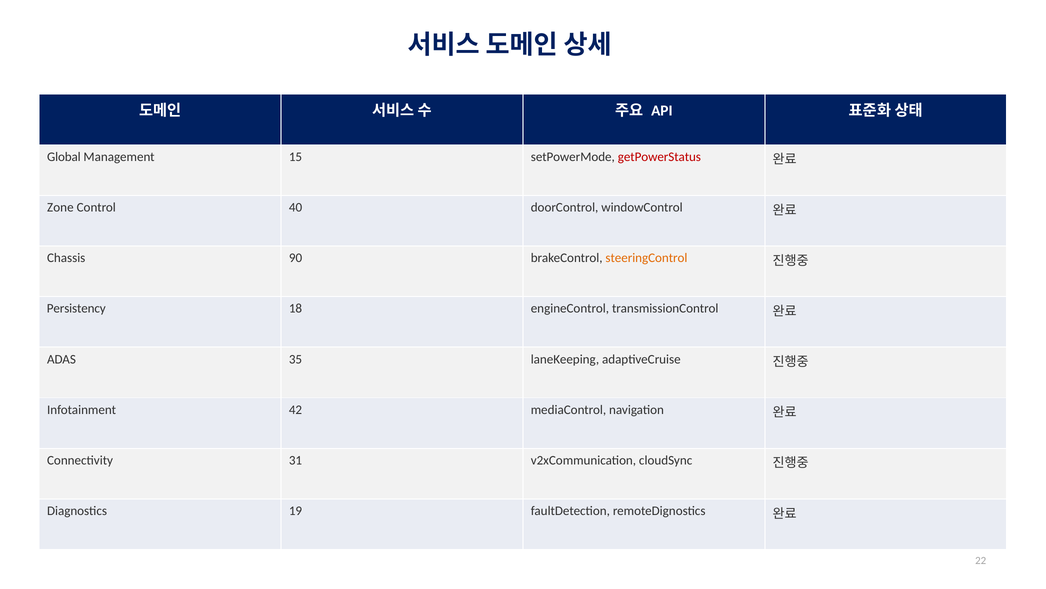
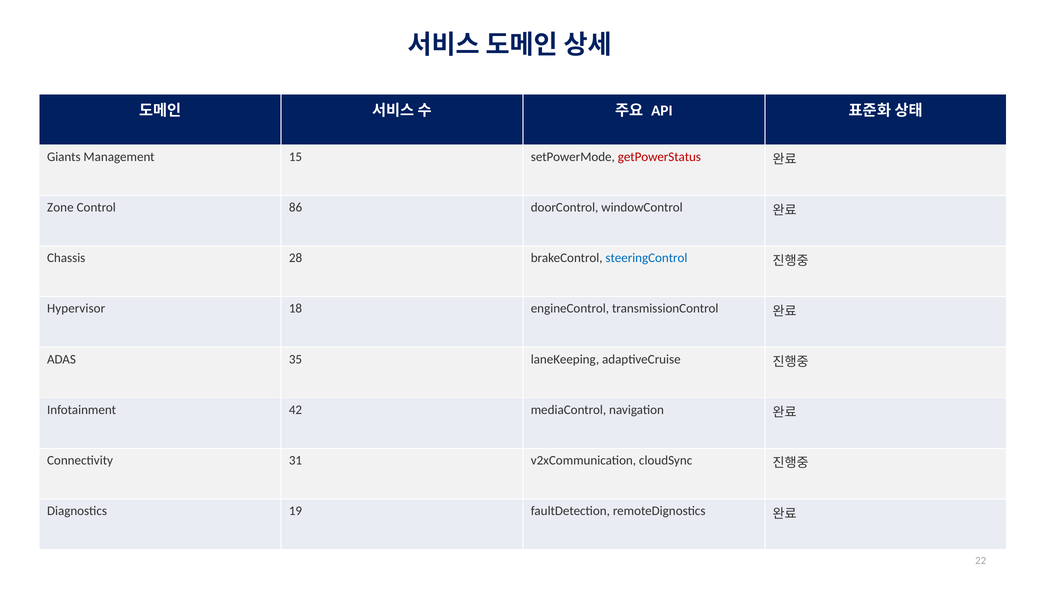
Global: Global -> Giants (64, 157)
40: 40 -> 86 (296, 207)
90: 90 -> 28 (296, 258)
steeringControl colour: orange -> blue (646, 258)
Persistency: Persistency -> Hypervisor (76, 308)
